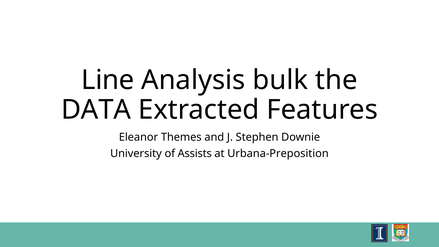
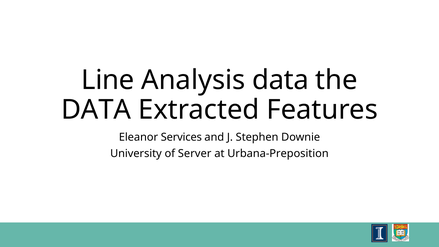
Analysis bulk: bulk -> data (280, 80)
Themes: Themes -> Services (181, 137)
Assists: Assists -> Server (195, 154)
